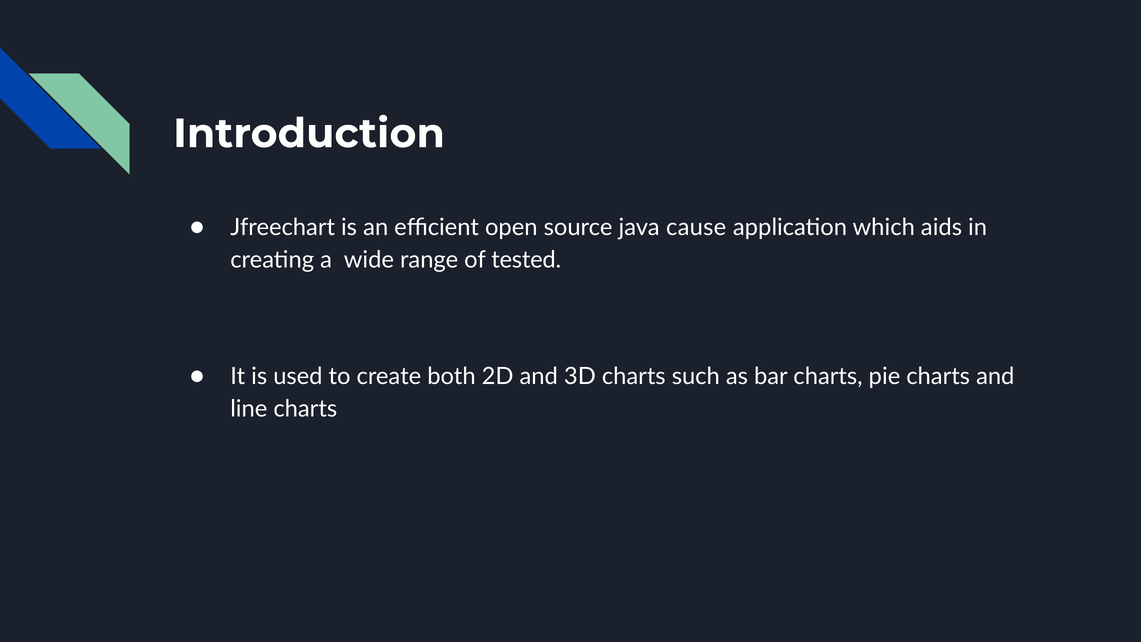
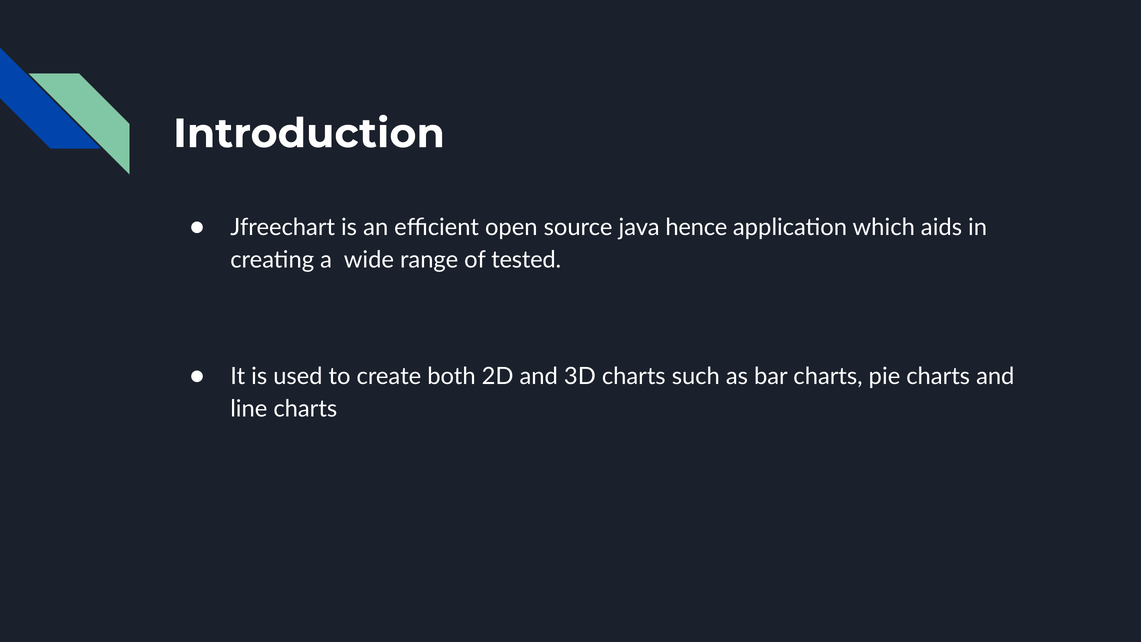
cause: cause -> hence (696, 227)
